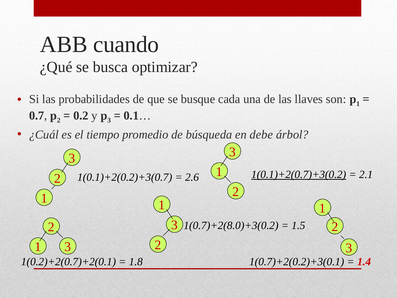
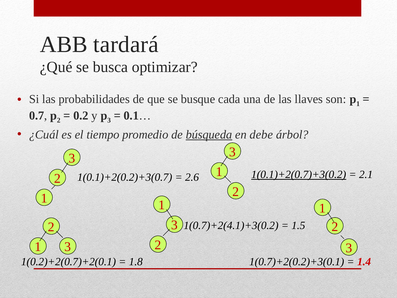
cuando: cuando -> tardará (126, 44)
búsqueda underline: none -> present (209, 134)
1(0.7)+2(8.0)+3(0.2: 1(0.7)+2(8.0)+3(0.2 -> 1(0.7)+2(4.1)+3(0.2 (231, 225)
